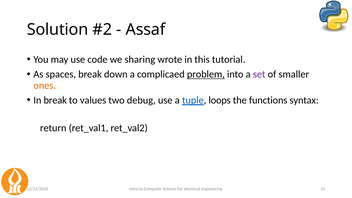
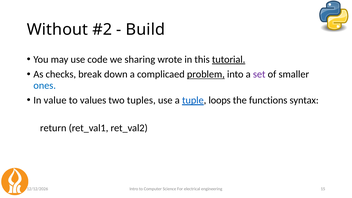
Solution: Solution -> Without (57, 30)
Assaf: Assaf -> Build (145, 30)
tutorial underline: none -> present (229, 60)
spaces: spaces -> checks (61, 74)
ones colour: orange -> blue (45, 85)
In break: break -> value (55, 100)
debug: debug -> tuples (141, 100)
